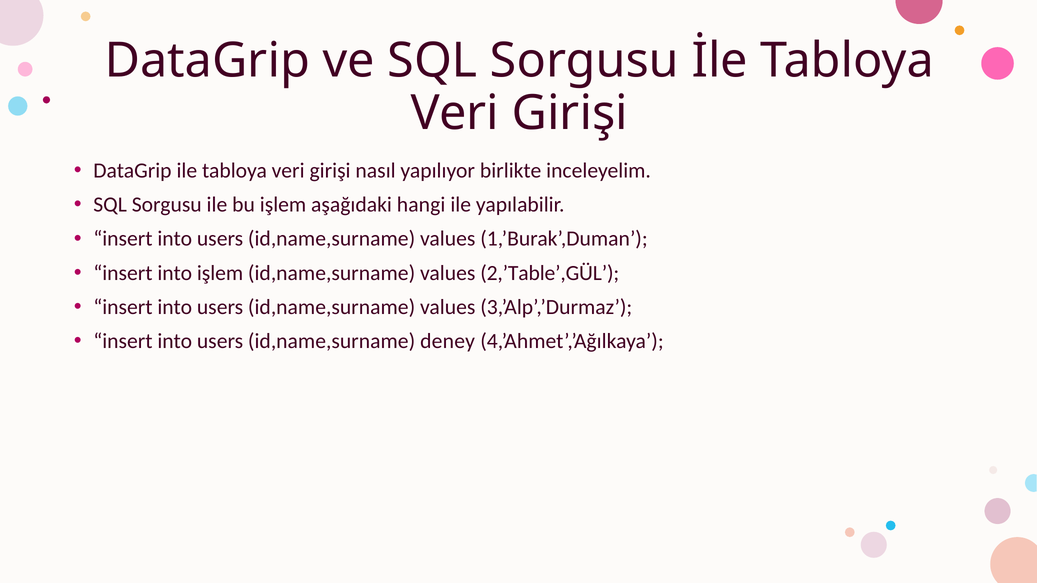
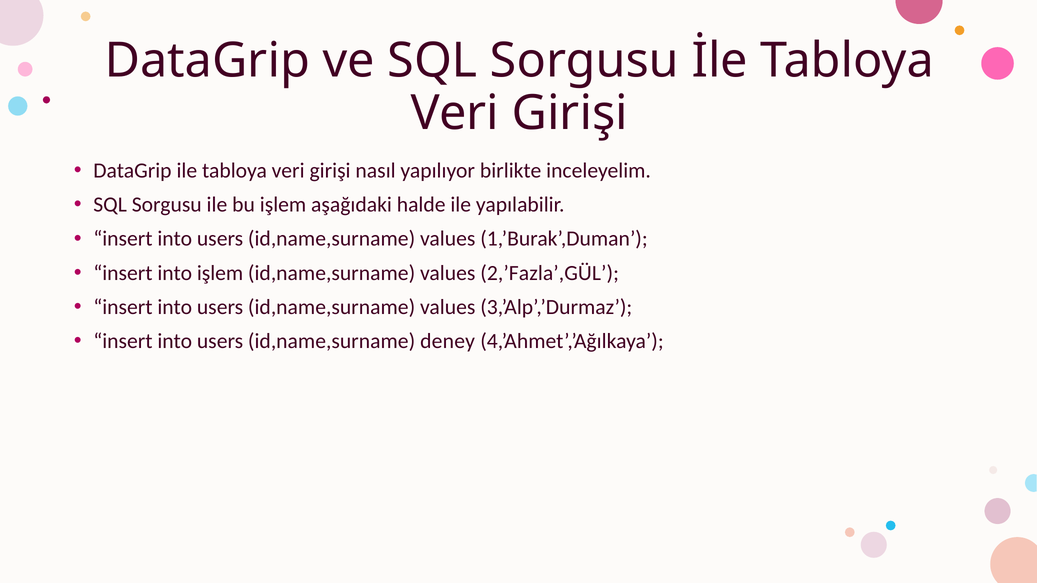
hangi: hangi -> halde (421, 205)
2,’Table’,GÜL: 2,’Table’,GÜL -> 2,’Fazla’,GÜL (550, 273)
